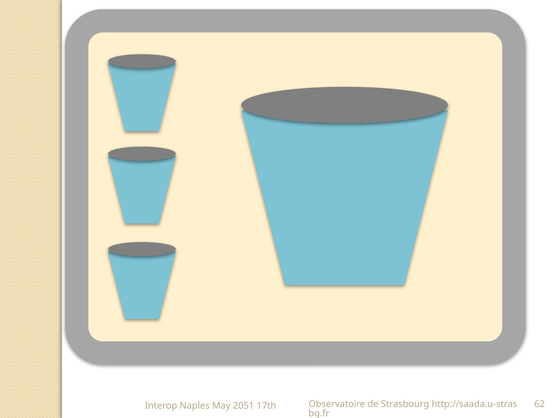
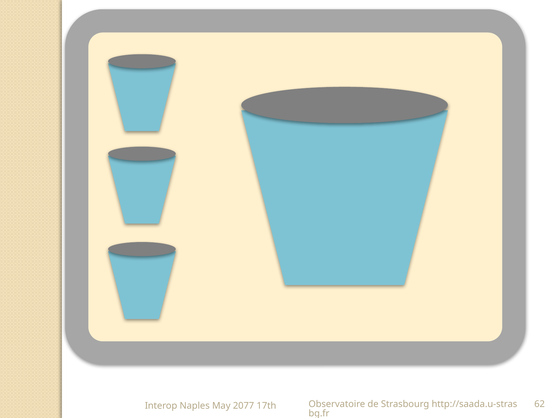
2051: 2051 -> 2077 (244, 406)
